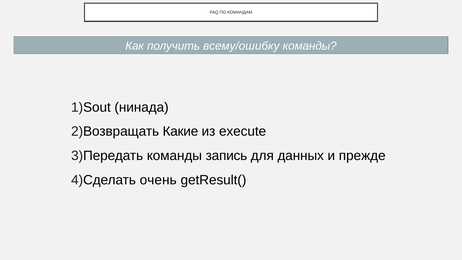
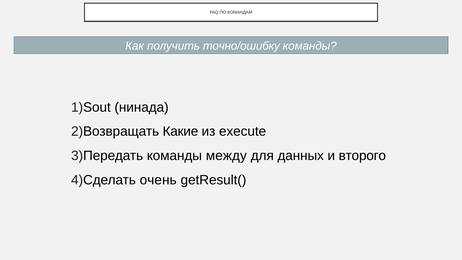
всему/ошибку: всему/ошибку -> точно/ошибку (241, 46)
запись: запись -> между (226, 156)
прежде: прежде -> второго (362, 156)
